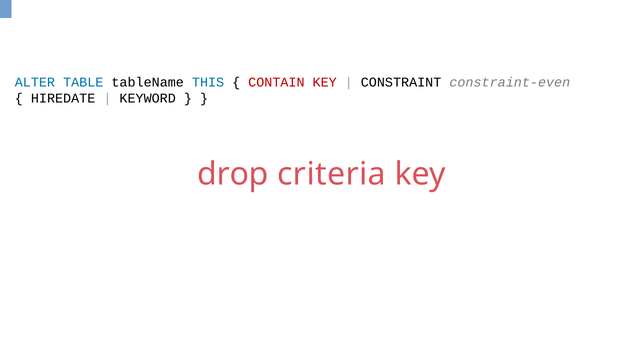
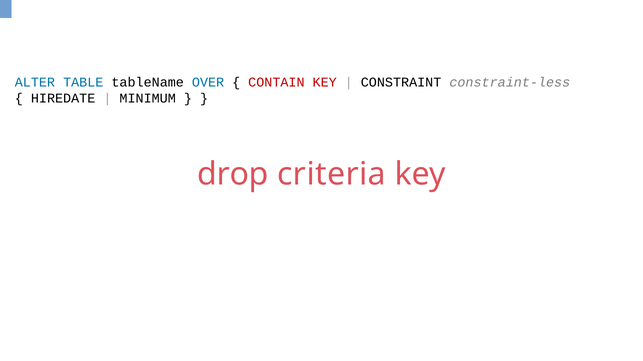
THIS: THIS -> OVER (208, 82)
constraint-even: constraint-even -> constraint-less (510, 82)
KEYWORD: KEYWORD -> MINIMUM (148, 98)
